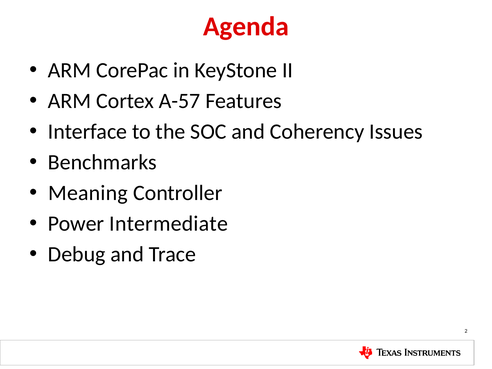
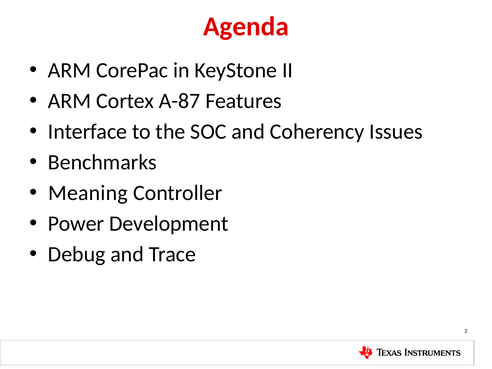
A-57: A-57 -> A-87 (180, 101)
Intermediate: Intermediate -> Development (169, 224)
